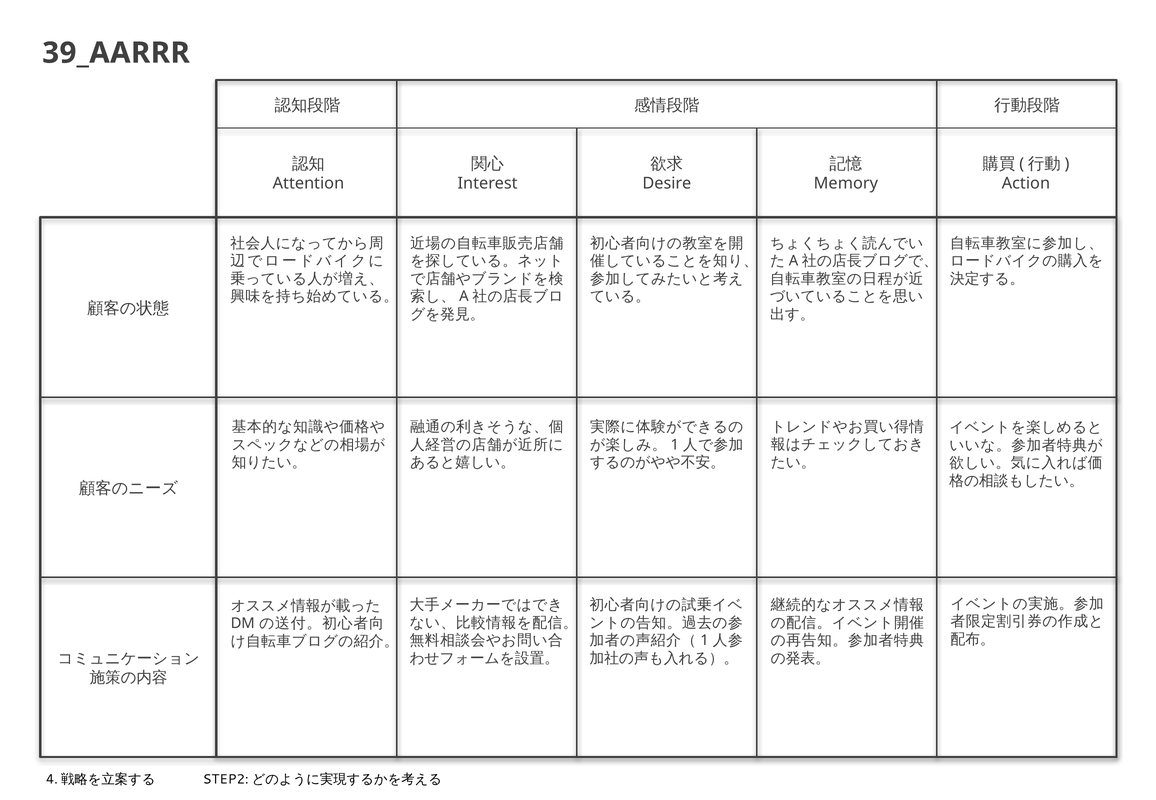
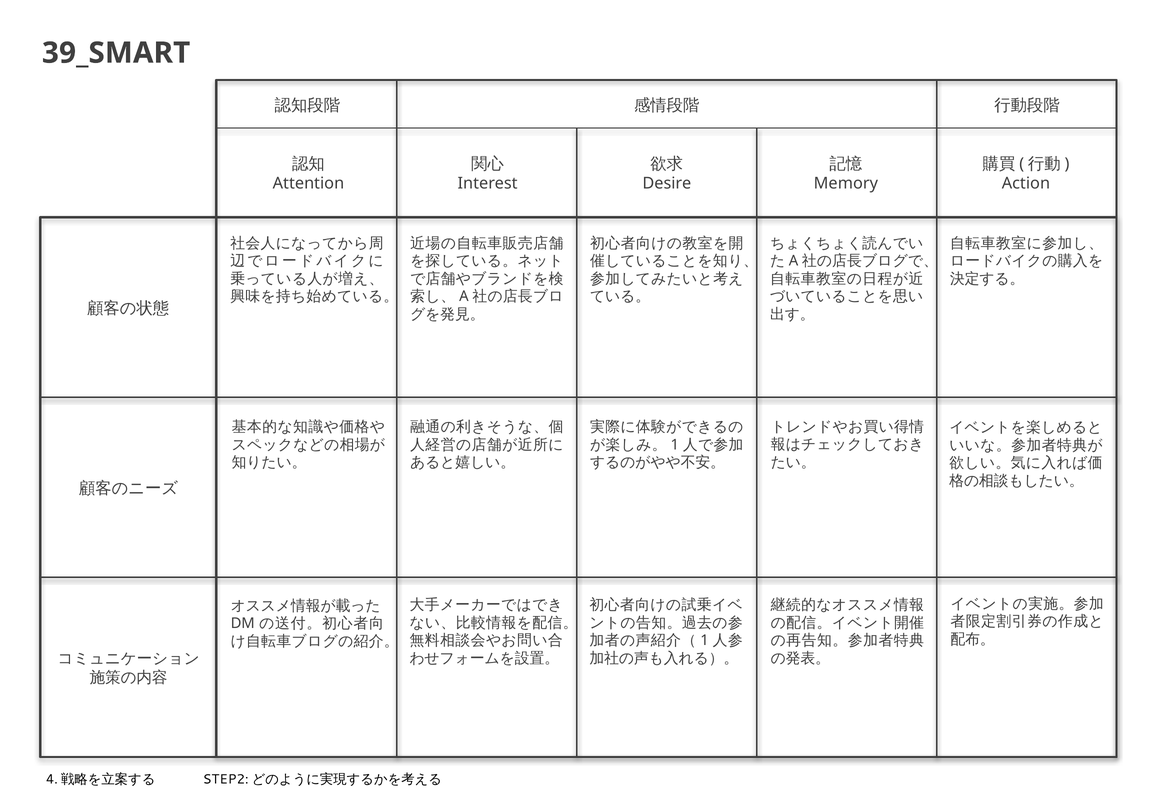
39_AARRR: 39_AARRR -> 39_SMART (116, 53)
